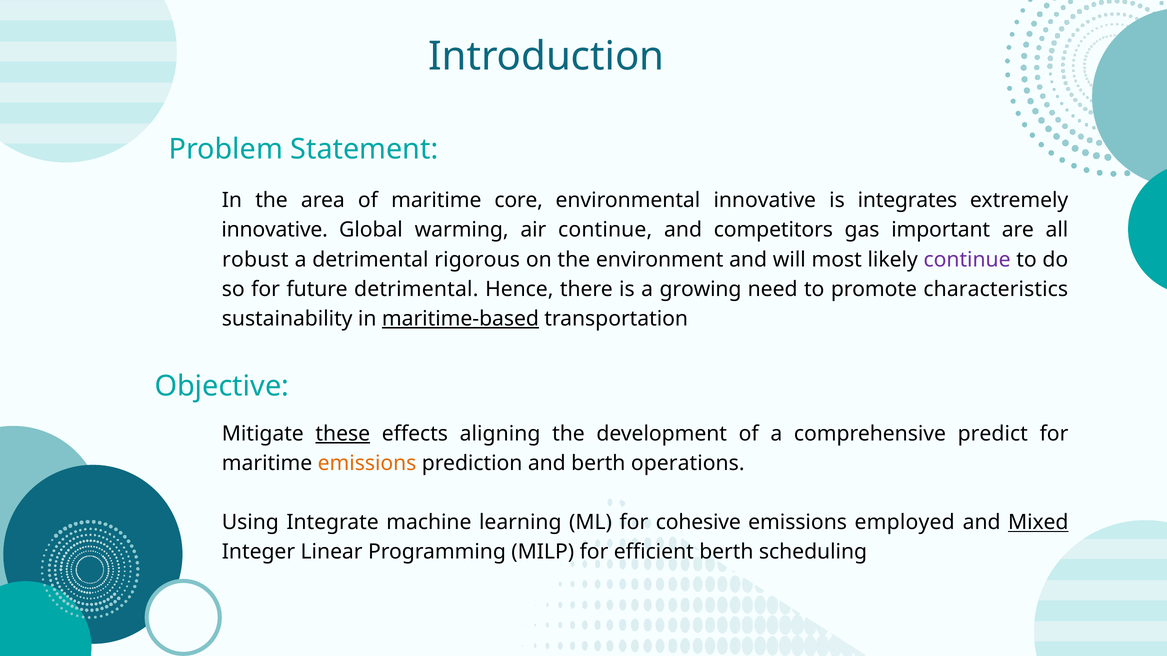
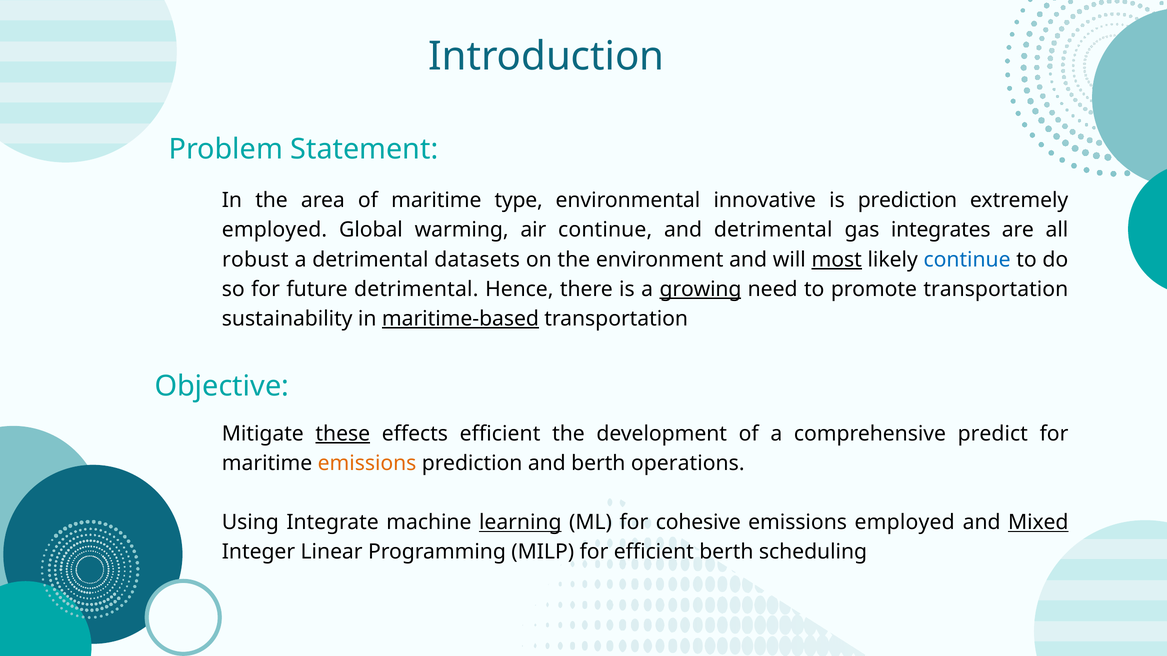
core: core -> type (519, 201)
is integrates: integrates -> prediction (907, 201)
innovative: innovative -> employed (274, 230)
and competitors: competitors -> detrimental (773, 230)
important: important -> integrates (941, 230)
rigorous: rigorous -> datasets (477, 260)
most underline: none -> present (837, 260)
continue colour: purple -> blue (967, 260)
growing underline: none -> present (700, 289)
promote characteristics: characteristics -> transportation (996, 289)
effects aligning: aligning -> efficient (500, 434)
learning underline: none -> present (520, 523)
